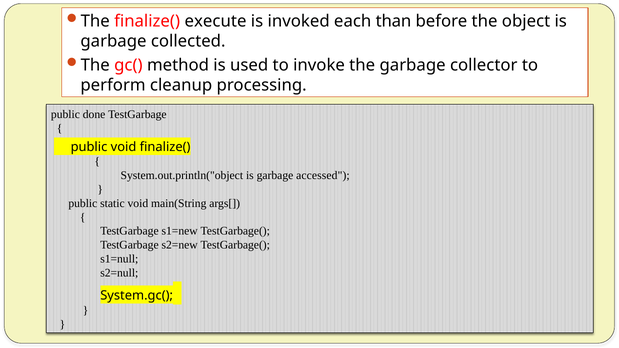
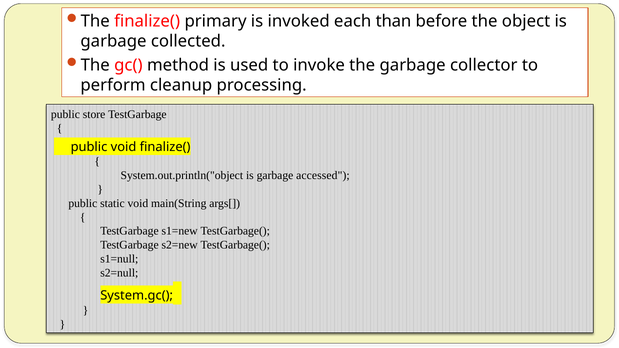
execute: execute -> primary (216, 21)
done: done -> store (94, 115)
